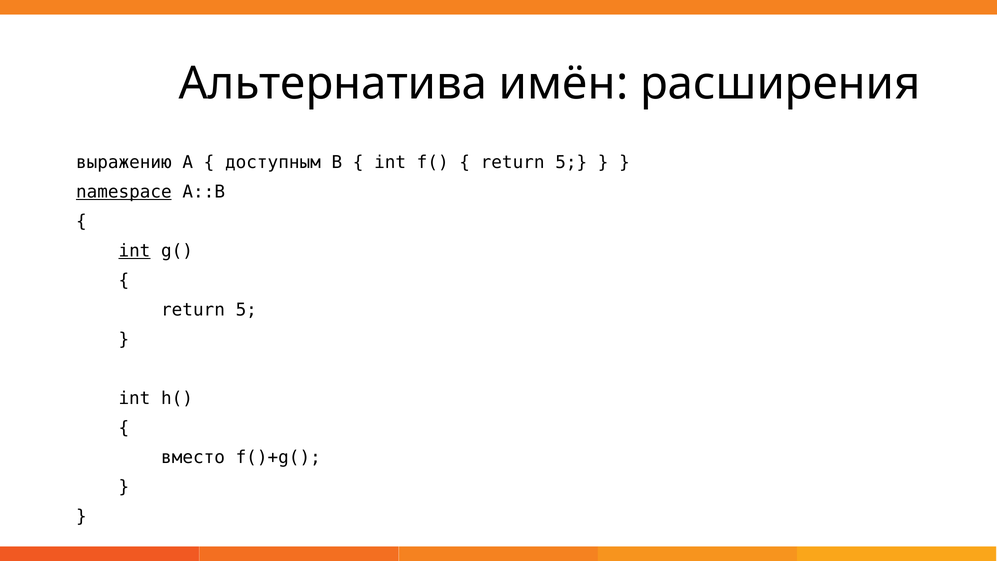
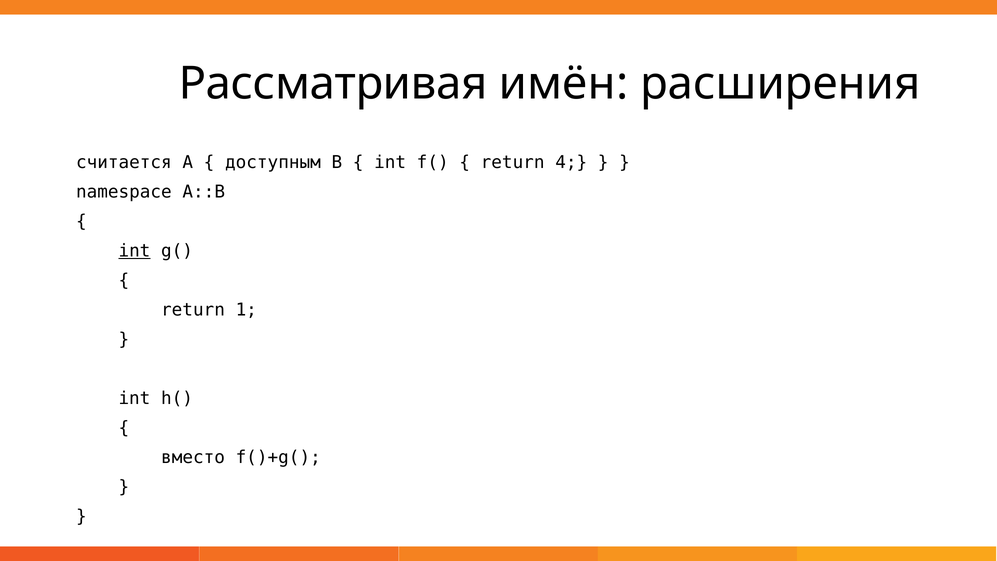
Альтернатива: Альтернатива -> Рассматривая (333, 84)
выражению: выражению -> считается (124, 162)
5: 5 -> 4 (571, 162)
namespace underline: present -> none (124, 192)
5: 5 -> 1 (246, 310)
